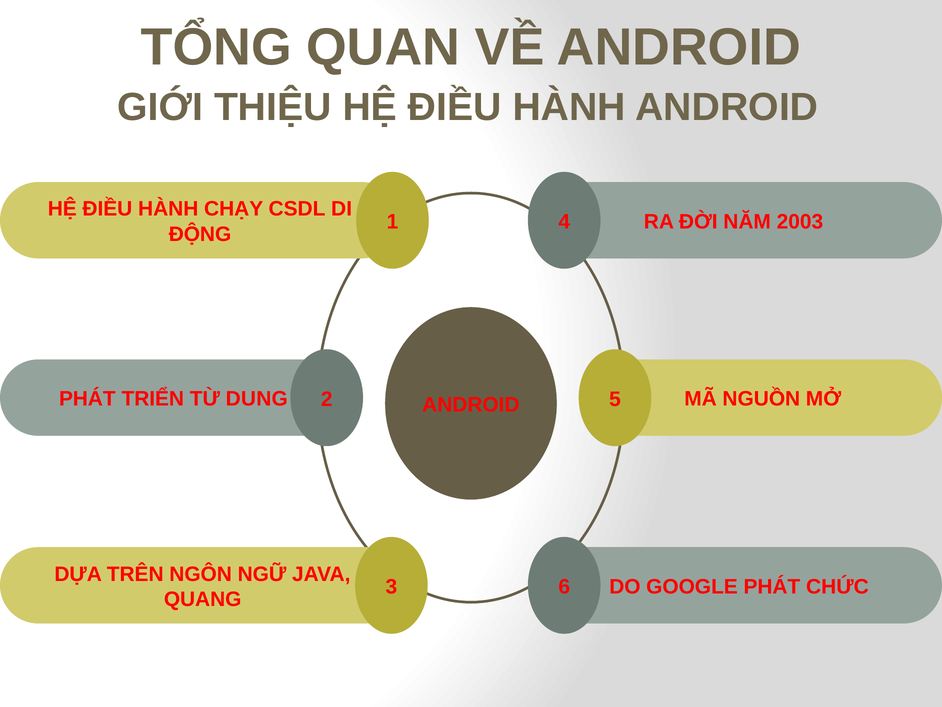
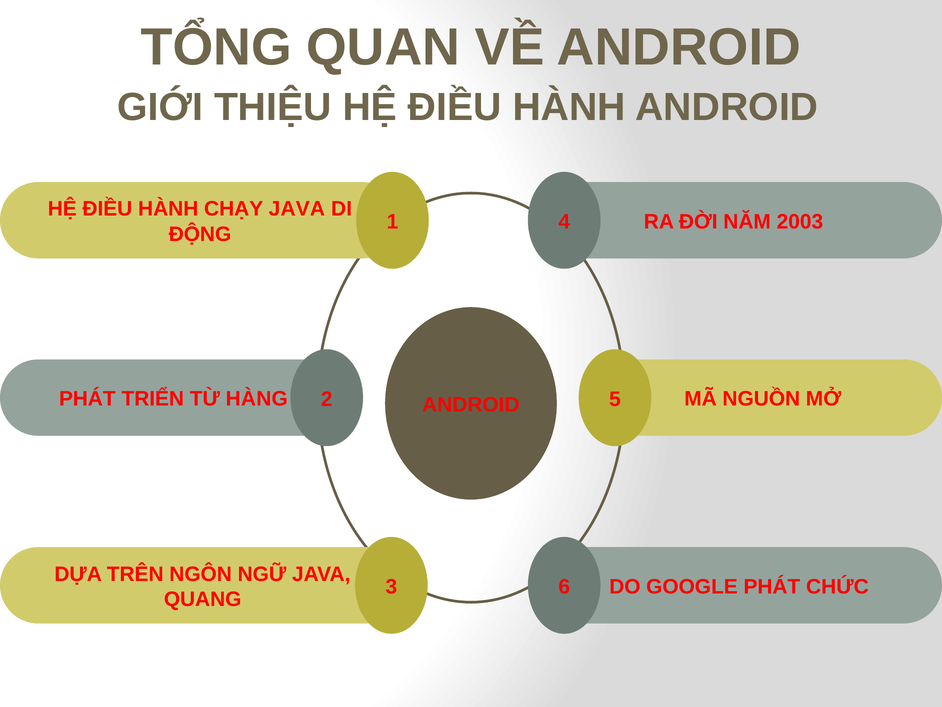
CHẠY CSDL: CSDL -> JAVA (297, 209)
DUNG: DUNG -> HÀNG (257, 399)
